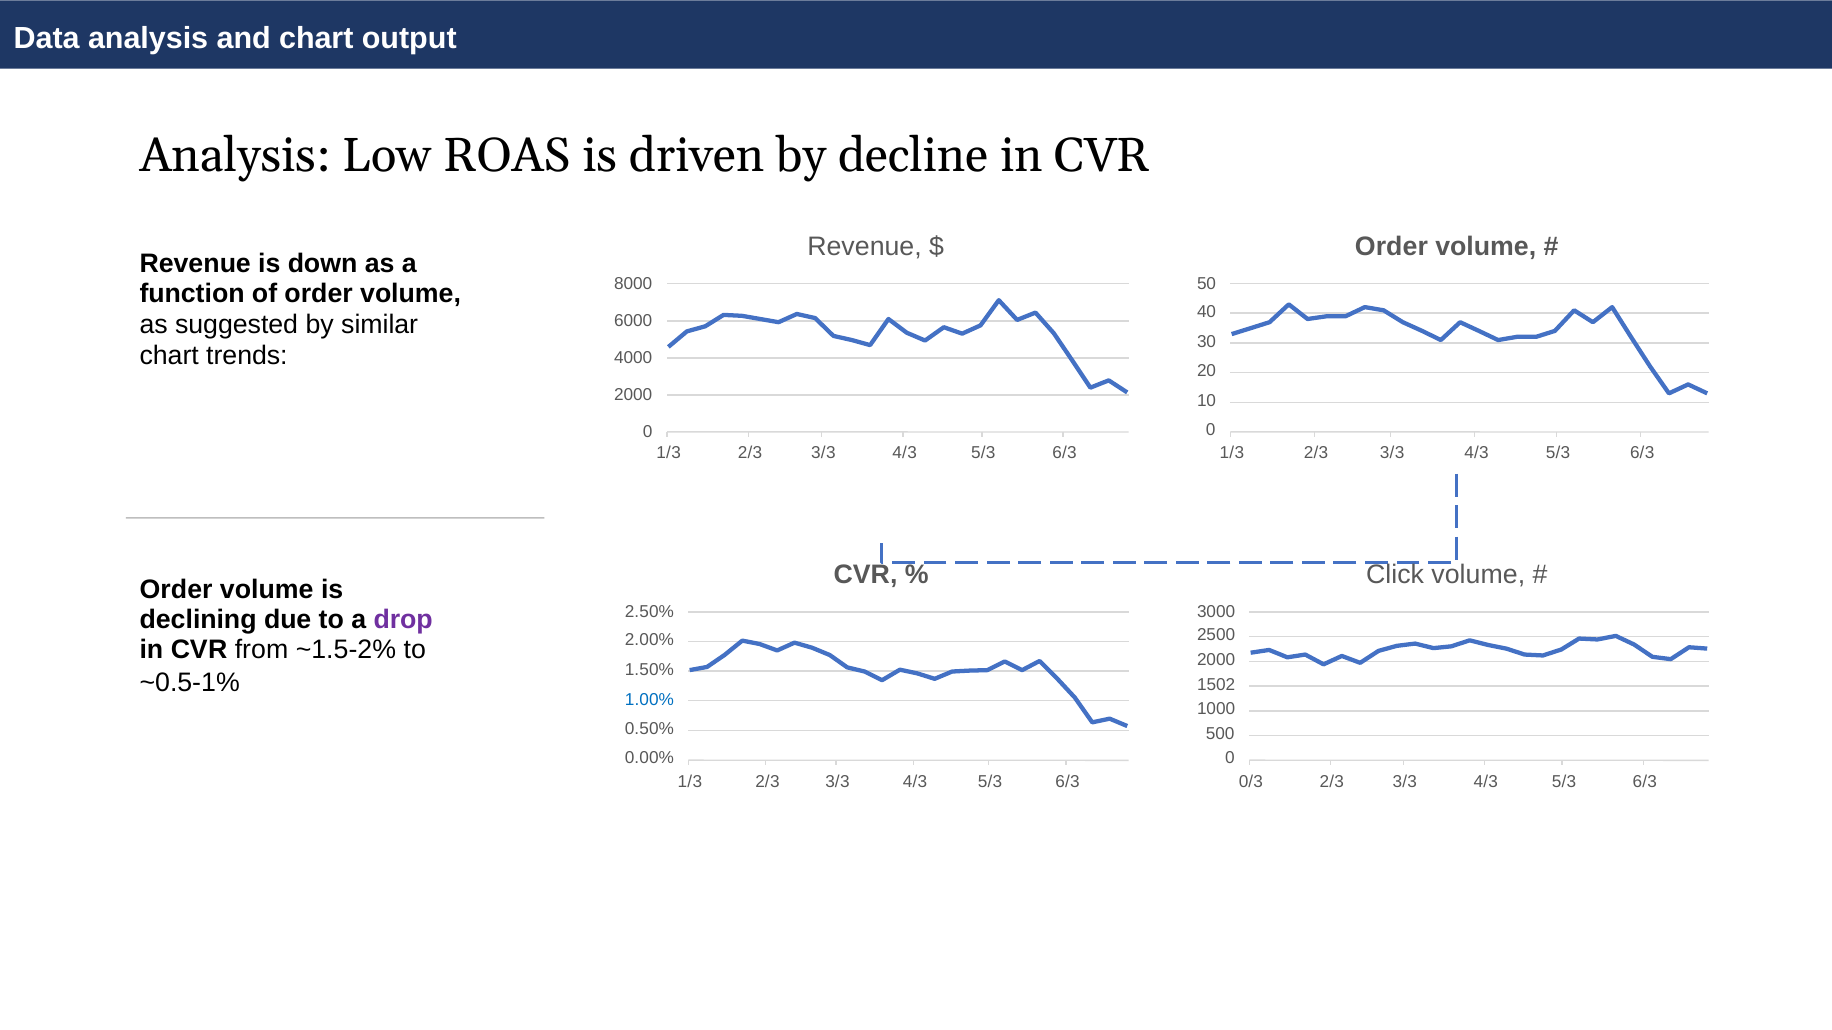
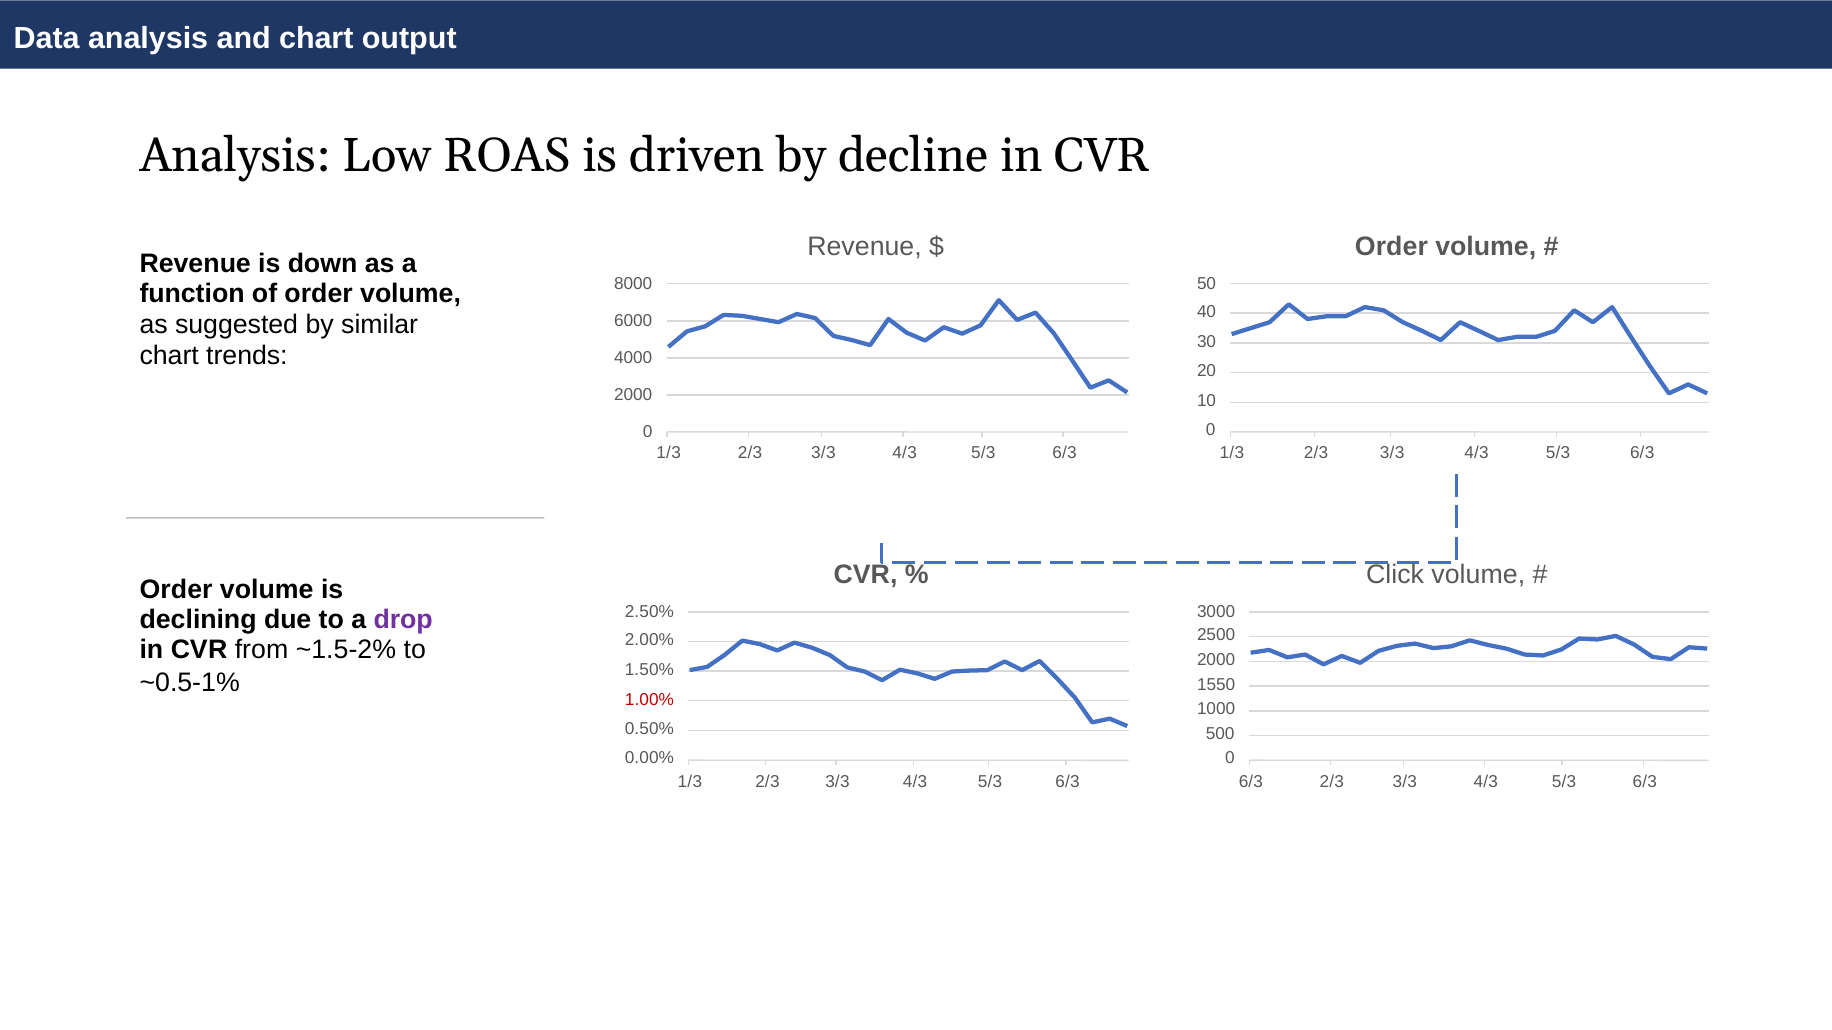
1502: 1502 -> 1550 (1216, 685)
1.00% colour: blue -> red (649, 700)
6/3 0/3: 0/3 -> 6/3 (1251, 782)
